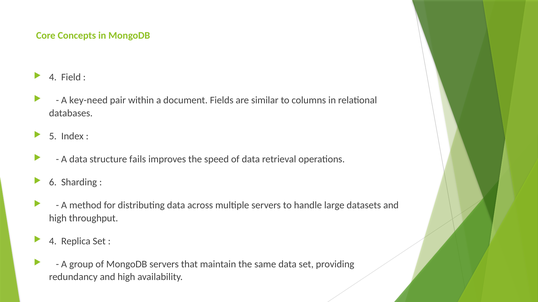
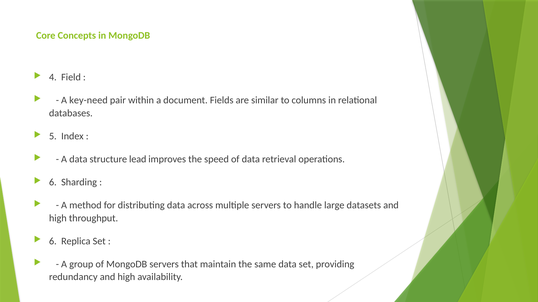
fails: fails -> lead (138, 160)
4: 4 -> 6 (53, 242)
